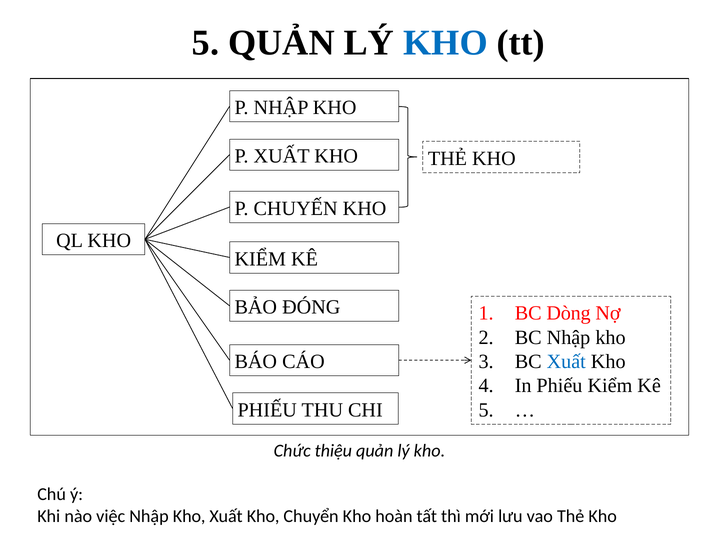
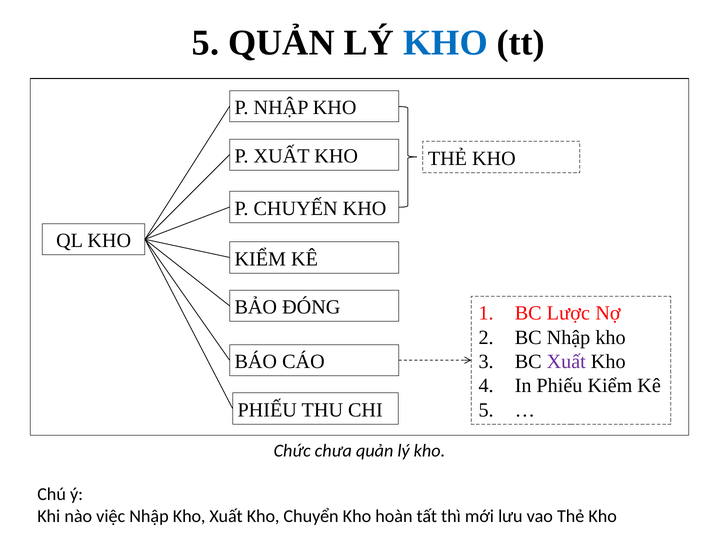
Dòng: Dòng -> Lược (568, 313)
Xuất colour: blue -> purple (566, 361)
thiệu: thiệu -> chưa (333, 451)
